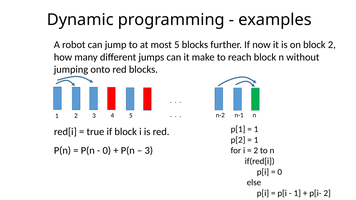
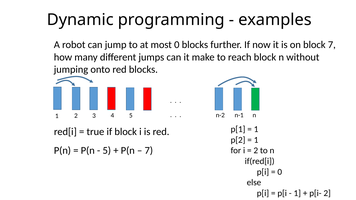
most 5: 5 -> 0 (177, 45)
block 2: 2 -> 7 (332, 45)
0: 0 -> 5 (107, 151)
3: 3 -> 7 (149, 151)
